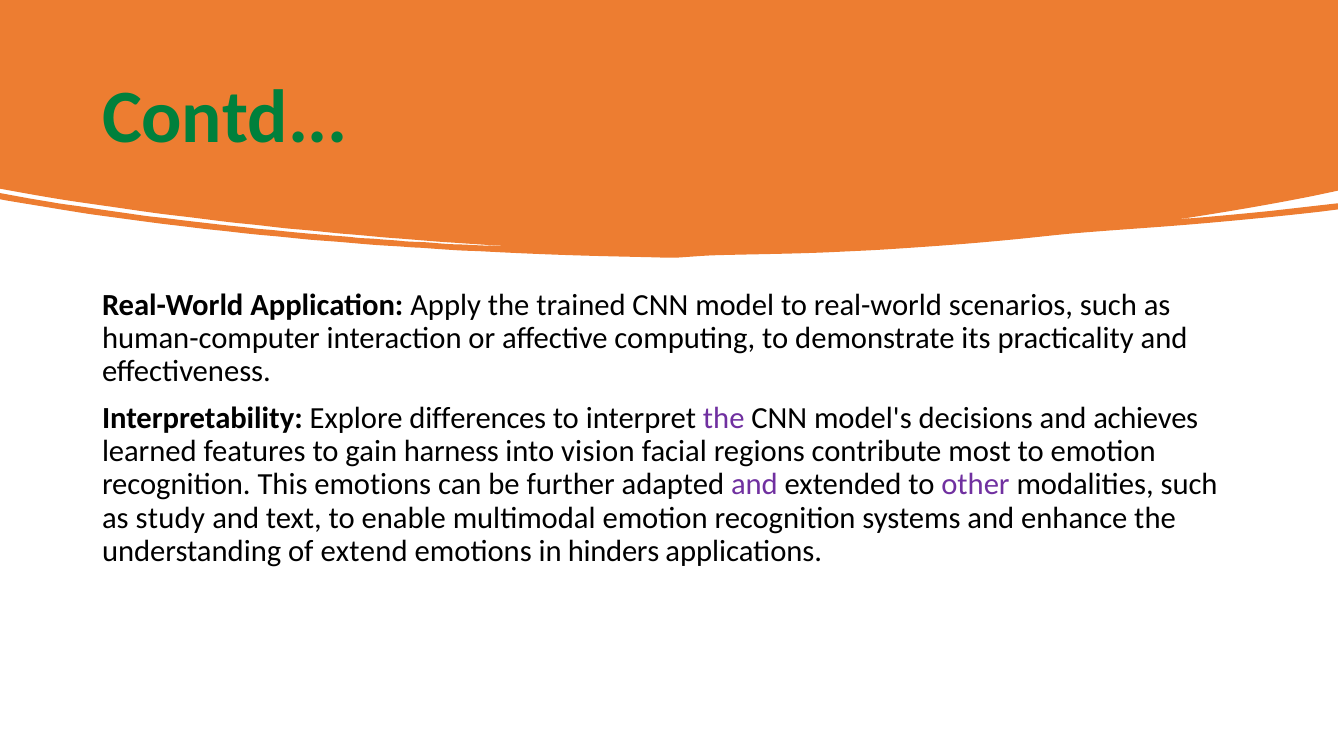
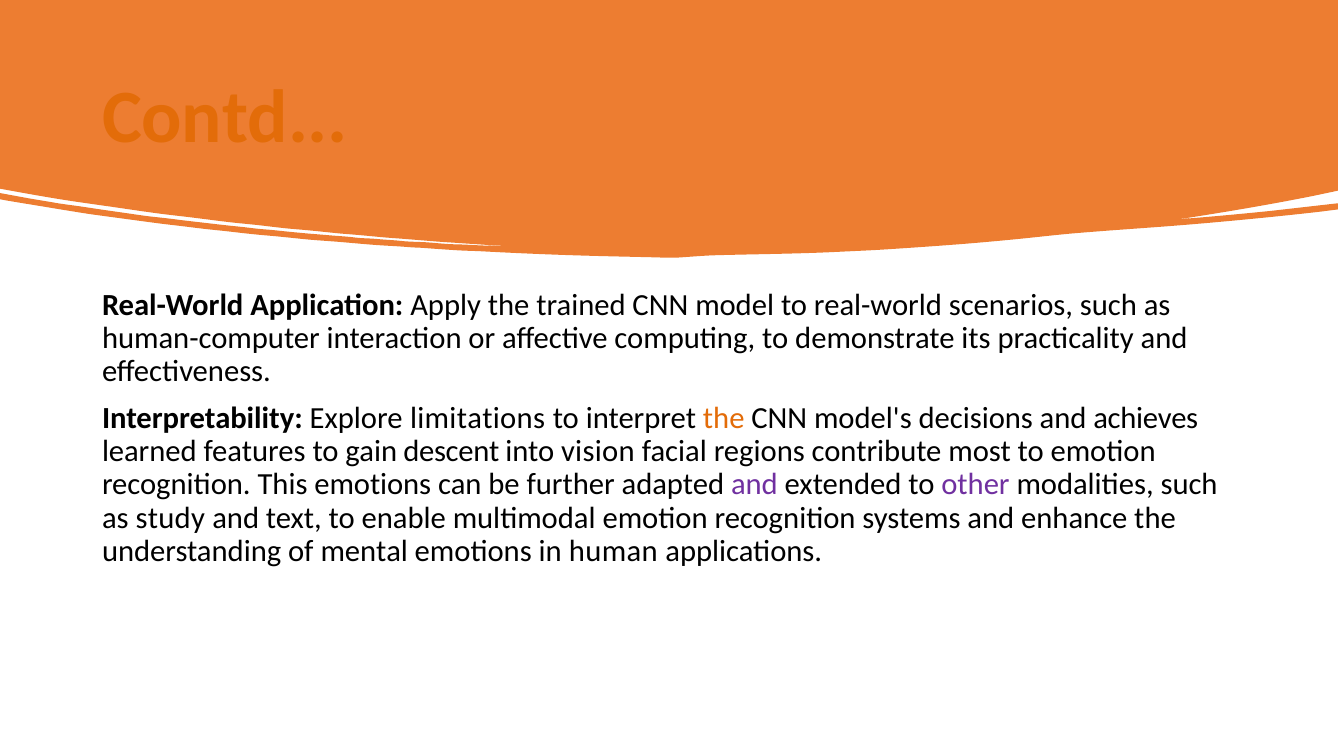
Contd colour: green -> orange (225, 118)
differences: differences -> limitations (478, 418)
the colour: purple -> orange (724, 418)
harness: harness -> descent (451, 451)
extend: extend -> mental (364, 551)
hinders: hinders -> human (613, 551)
